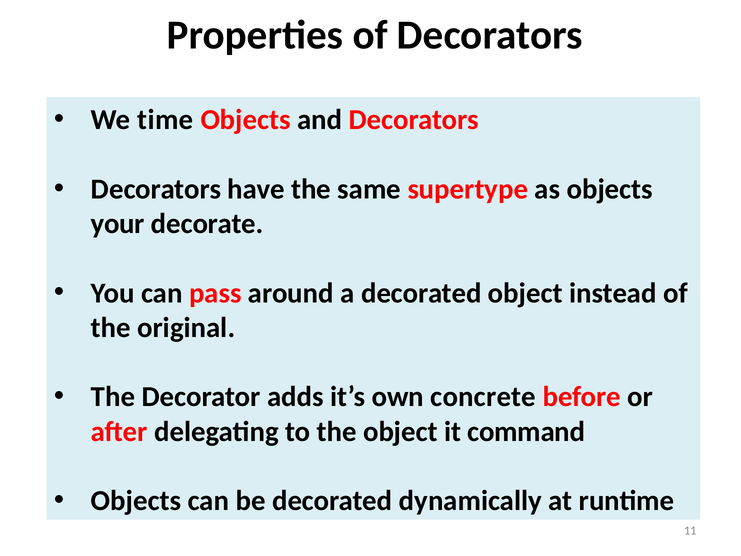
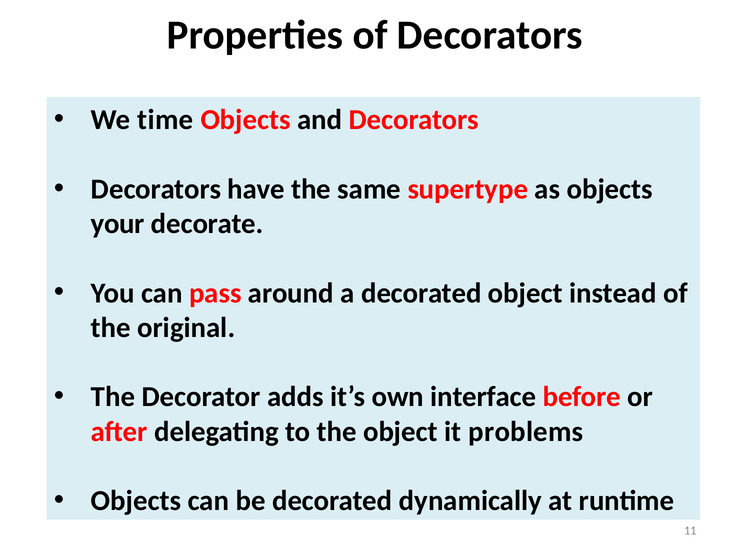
concrete: concrete -> interface (483, 397)
command: command -> problems (526, 431)
